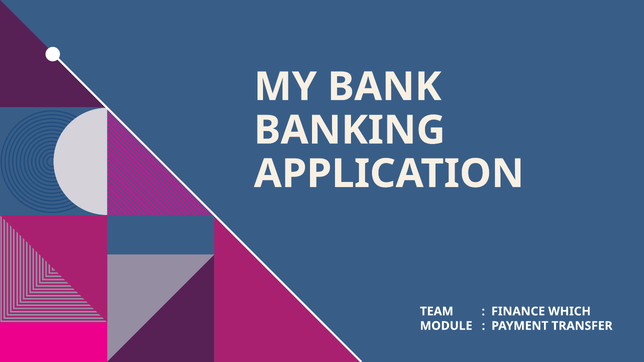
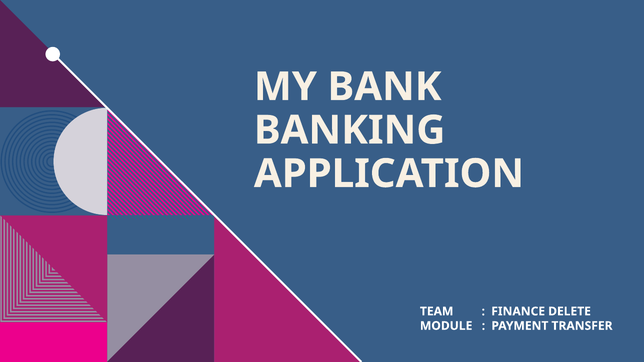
WHICH: WHICH -> DELETE (570, 312)
